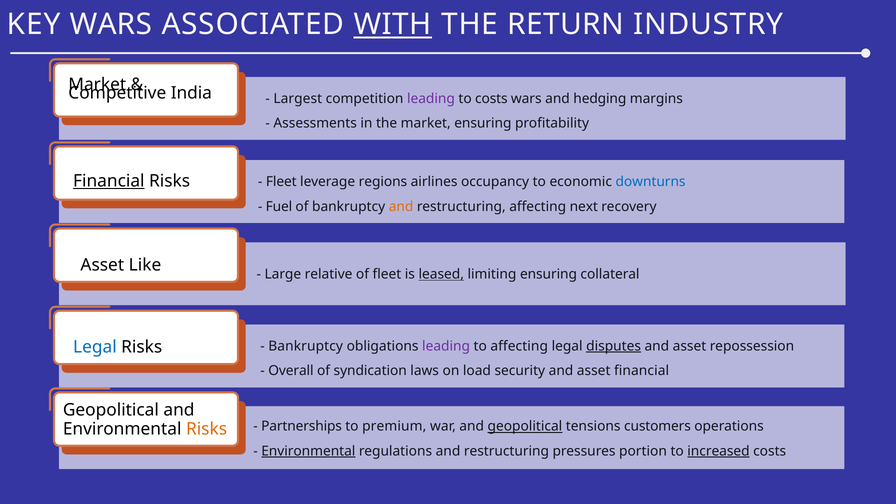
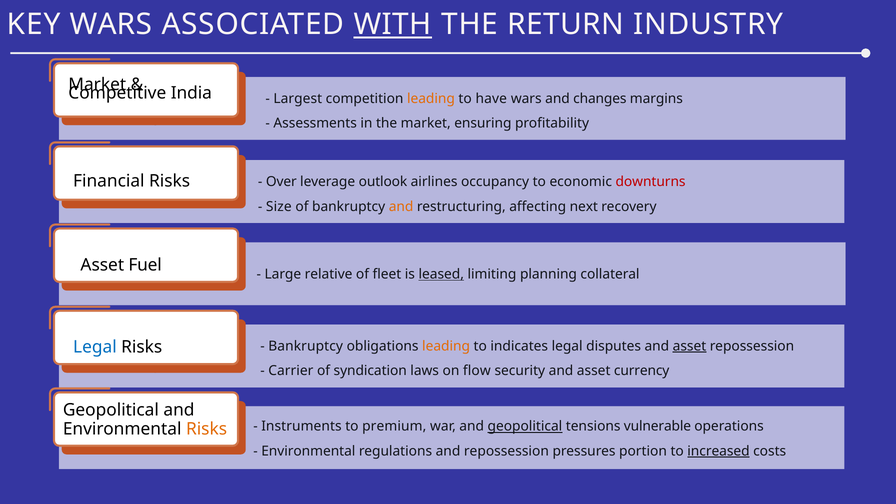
leading colour: purple -> orange (431, 99)
to costs: costs -> have (491, 99)
hedging: hedging -> changes (600, 99)
Financial underline: present -> none (109, 181)
Fleet: Fleet -> Over (281, 182)
regions: regions -> outlook (383, 182)
downturns colour: blue -> red (651, 182)
Fuel: Fuel -> Size (279, 207)
Like: Like -> Fuel (145, 265)
limiting ensuring: ensuring -> planning (548, 274)
leading colour: purple -> orange (446, 346)
to affecting: affecting -> indicates (519, 346)
disputes underline: present -> none (614, 346)
asset underline: none -> present (690, 346)
Overall: Overall -> Carrier (291, 371)
load: load -> flow (477, 371)
asset financial: financial -> currency (642, 371)
Partnerships: Partnerships -> Instruments (301, 426)
customers: customers -> vulnerable (657, 426)
Environmental underline: present -> none (308, 451)
regulations and restructuring: restructuring -> repossession (506, 451)
